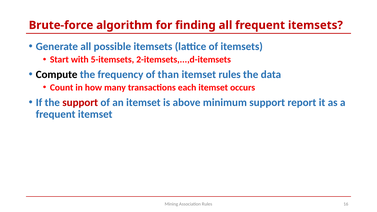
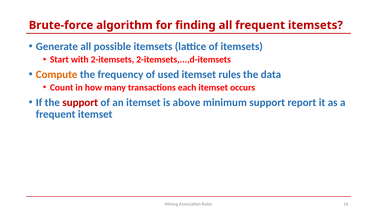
5-itemsets: 5-itemsets -> 2-itemsets (112, 60)
Compute colour: black -> orange (57, 75)
than: than -> used (168, 75)
